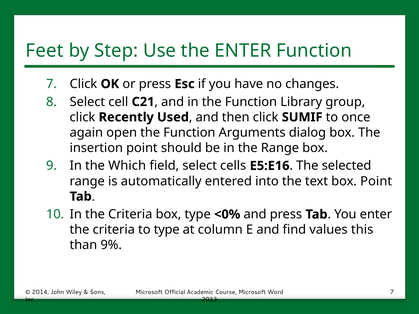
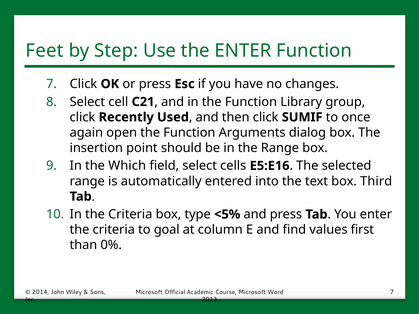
box Point: Point -> Third (376, 181)
<0%: <0% -> <5% (227, 215)
to type: type -> goal (167, 230)
this: this -> first (362, 230)
9%: 9% -> 0% (111, 245)
